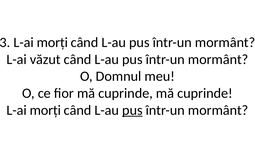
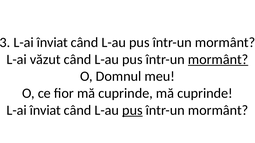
morți: morți -> înviat (52, 43)
mormânt underline: none -> present (218, 60)
morți: morți -> înviat (45, 111)
